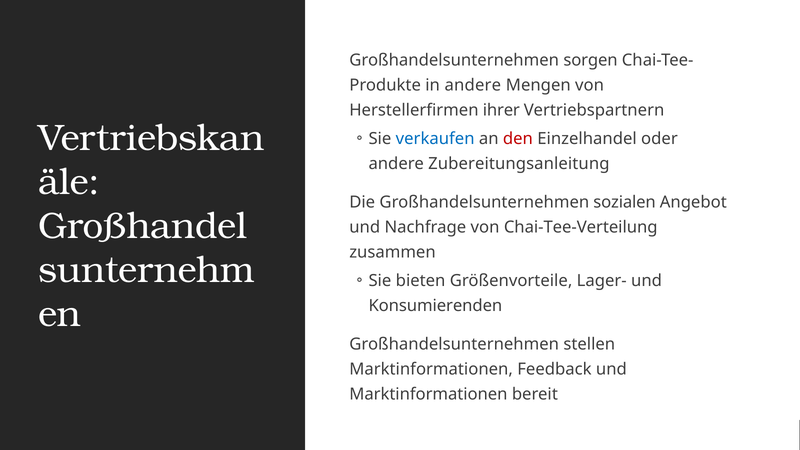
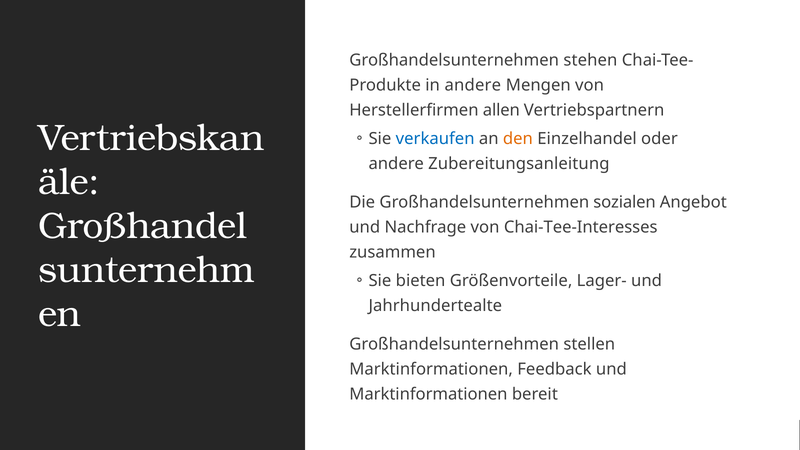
sorgen: sorgen -> stehen (590, 60)
ihrer: ihrer -> allen (501, 110)
den colour: red -> orange (518, 139)
Chai-Tee-Verteilung: Chai-Tee-Verteilung -> Chai-Tee-Interesses (581, 227)
Konsumierenden: Konsumierenden -> Jahrhundertealte (435, 306)
